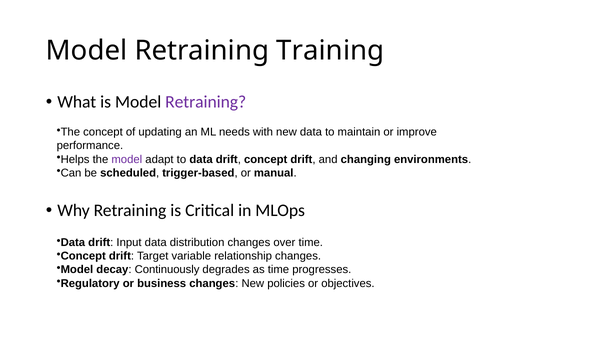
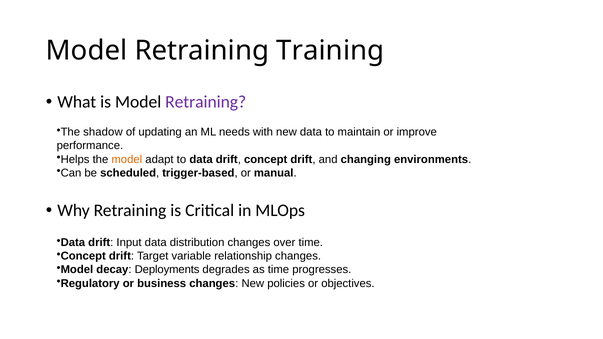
The concept: concept -> shadow (103, 132)
model colour: purple -> orange (127, 159)
Continuously: Continuously -> Deployments (167, 270)
